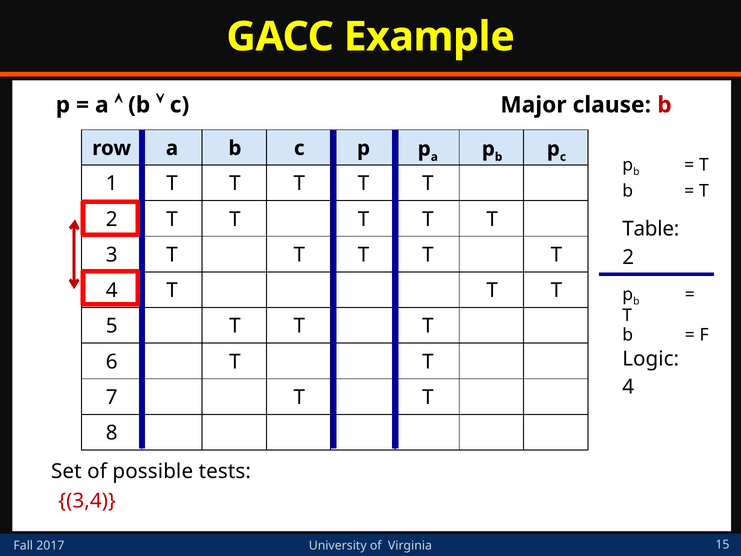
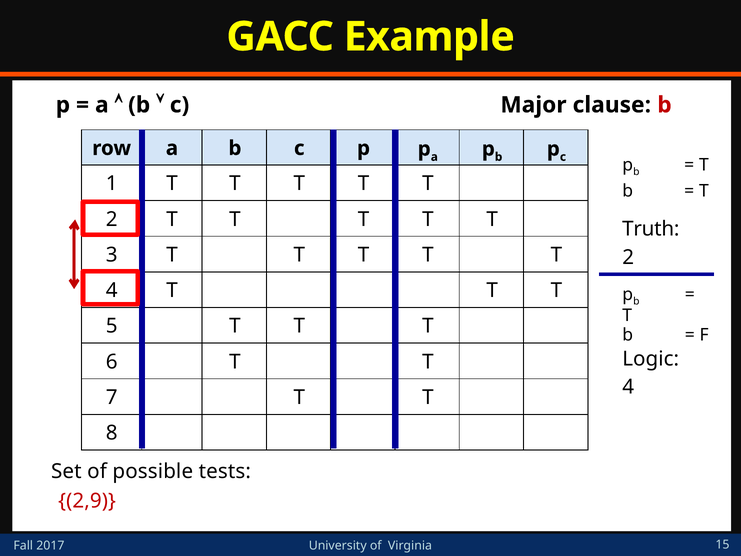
Table: Table -> Truth (651, 229)
3,4: 3,4 -> 2,9 (87, 501)
